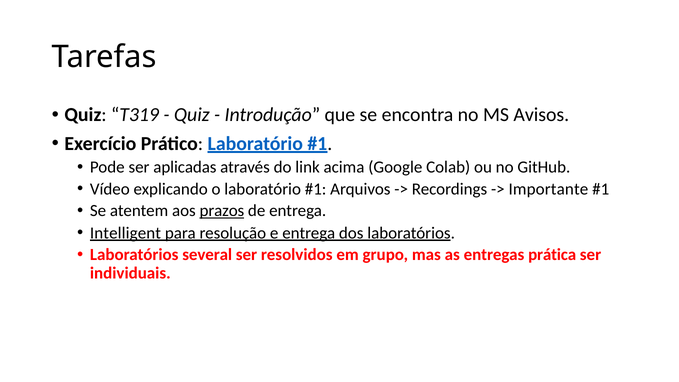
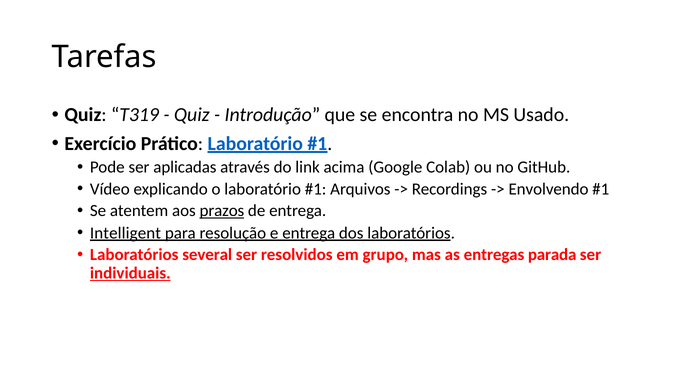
Avisos: Avisos -> Usado (541, 115)
Importante: Importante -> Envolvendo (549, 189)
prática: prática -> parada (552, 255)
individuais underline: none -> present (130, 273)
